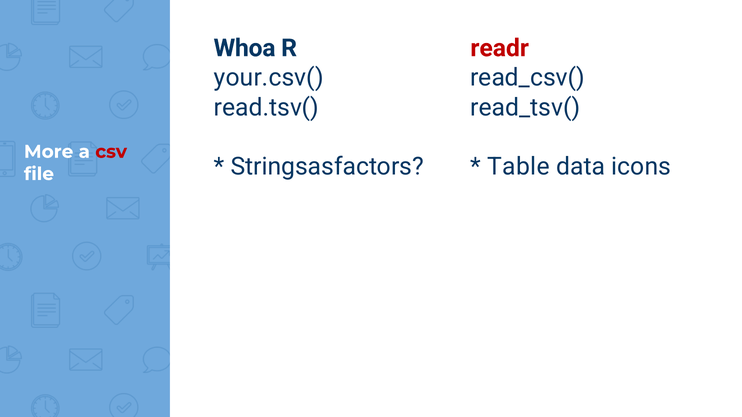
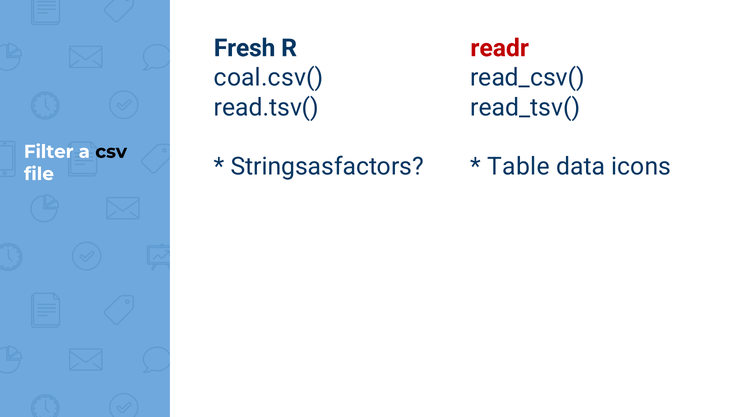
Whoa: Whoa -> Fresh (245, 48)
your.csv(: your.csv( -> coal.csv( (269, 78)
More: More -> Filter (49, 152)
csv colour: red -> black (111, 152)
